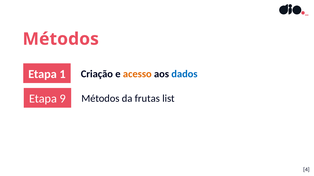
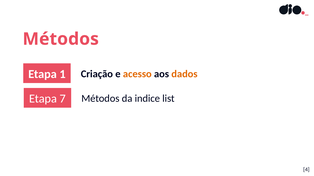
dados colour: blue -> orange (184, 74)
9: 9 -> 7 (63, 99)
frutas: frutas -> indice (147, 99)
